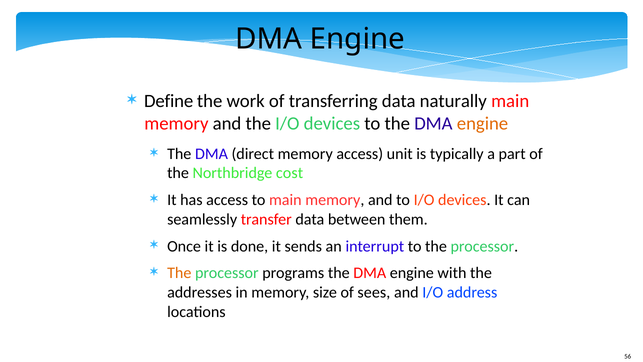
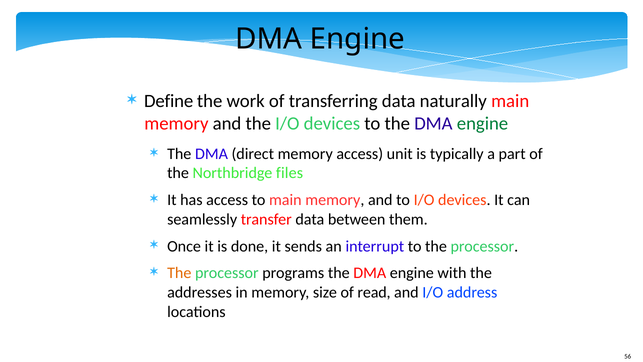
engine colour: orange -> green (483, 124)
cost: cost -> files (290, 173)
sees: sees -> read (374, 292)
